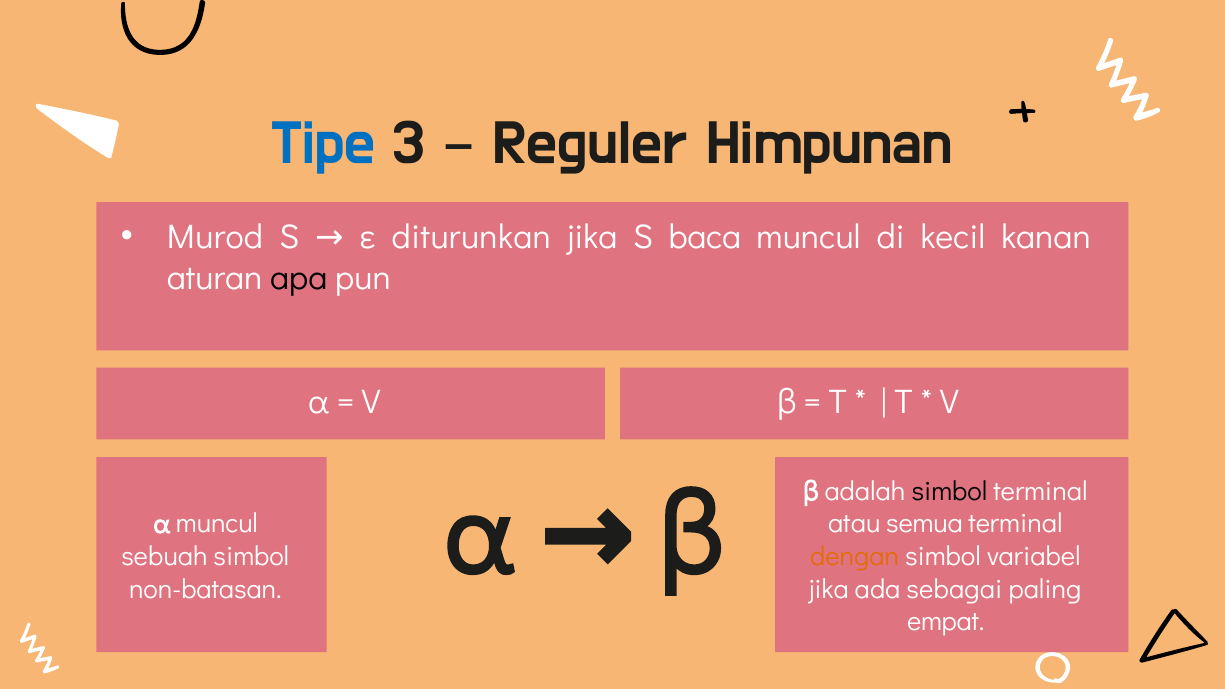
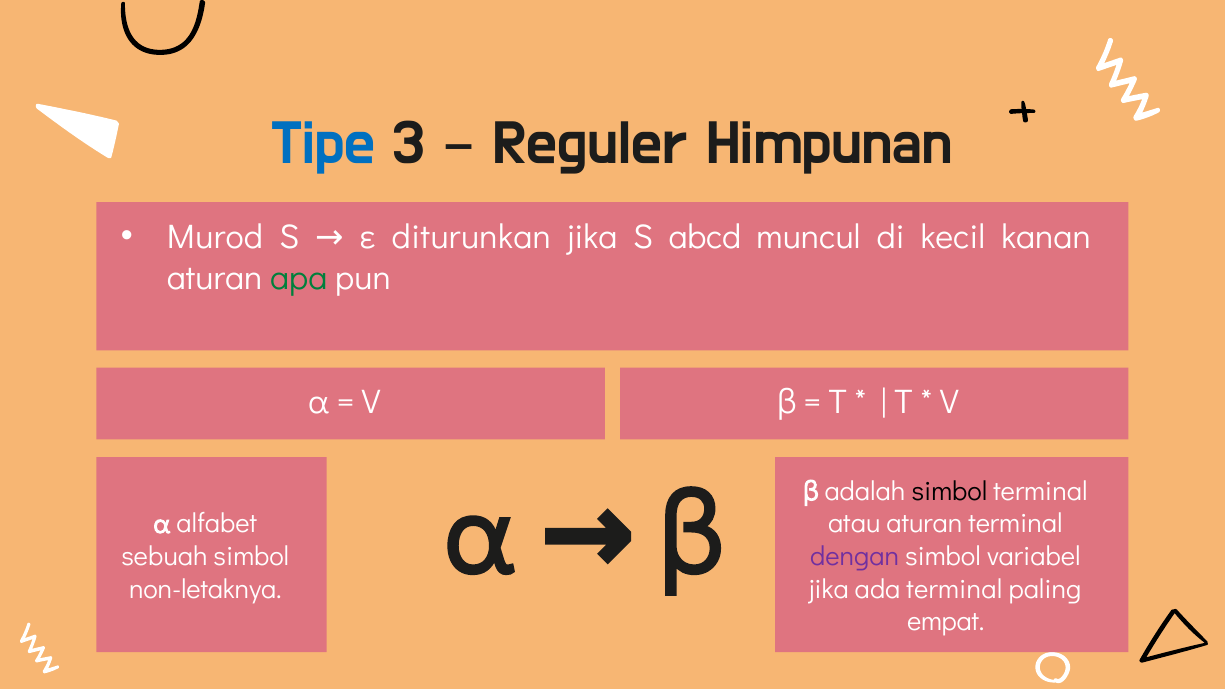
baca: baca -> abcd (705, 237)
apa colour: black -> green (299, 278)
α muncul: muncul -> alfabet (217, 524)
atau semua: semua -> aturan (924, 524)
dengan colour: orange -> purple (855, 557)
non-batasan: non-batasan -> non-letaknya (205, 589)
ada sebagai: sebagai -> terminal (954, 589)
